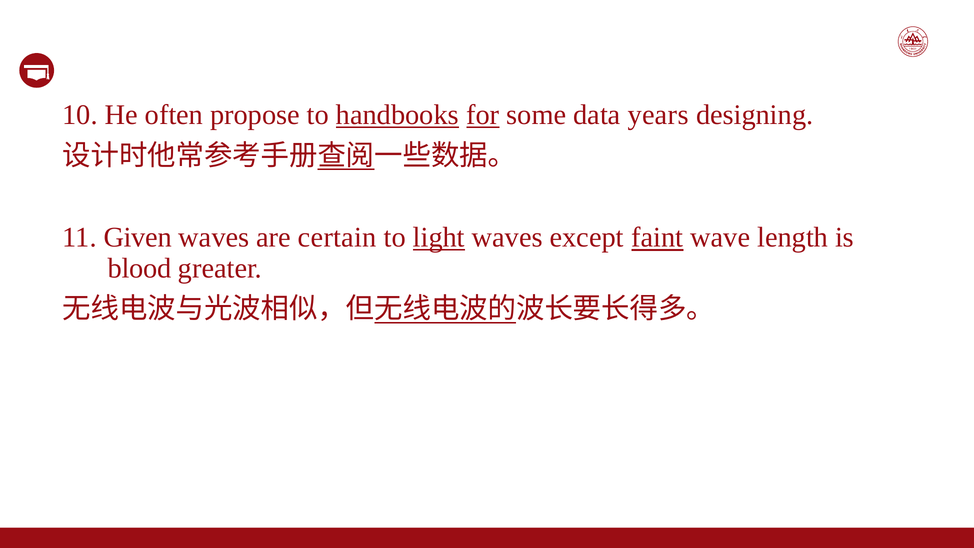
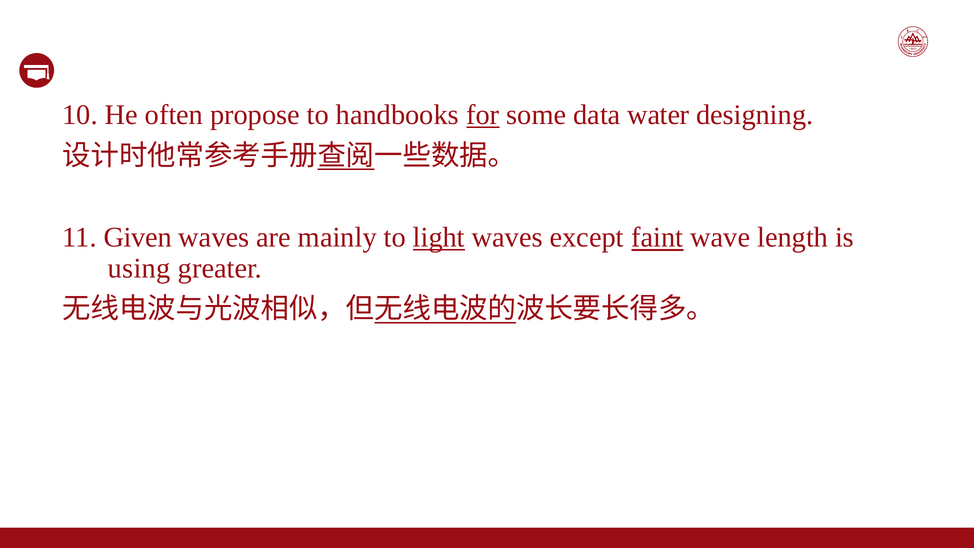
handbooks underline: present -> none (397, 115)
years: years -> water (658, 115)
certain: certain -> mainly (337, 237)
blood: blood -> using (139, 268)
